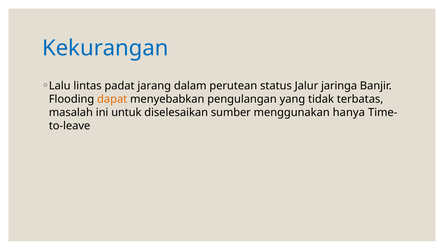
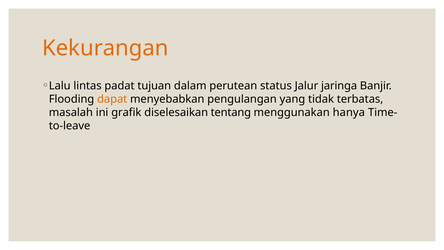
Kekurangan colour: blue -> orange (105, 48)
jarang: jarang -> tujuan (154, 86)
untuk: untuk -> grafik (126, 112)
sumber: sumber -> tentang (231, 112)
